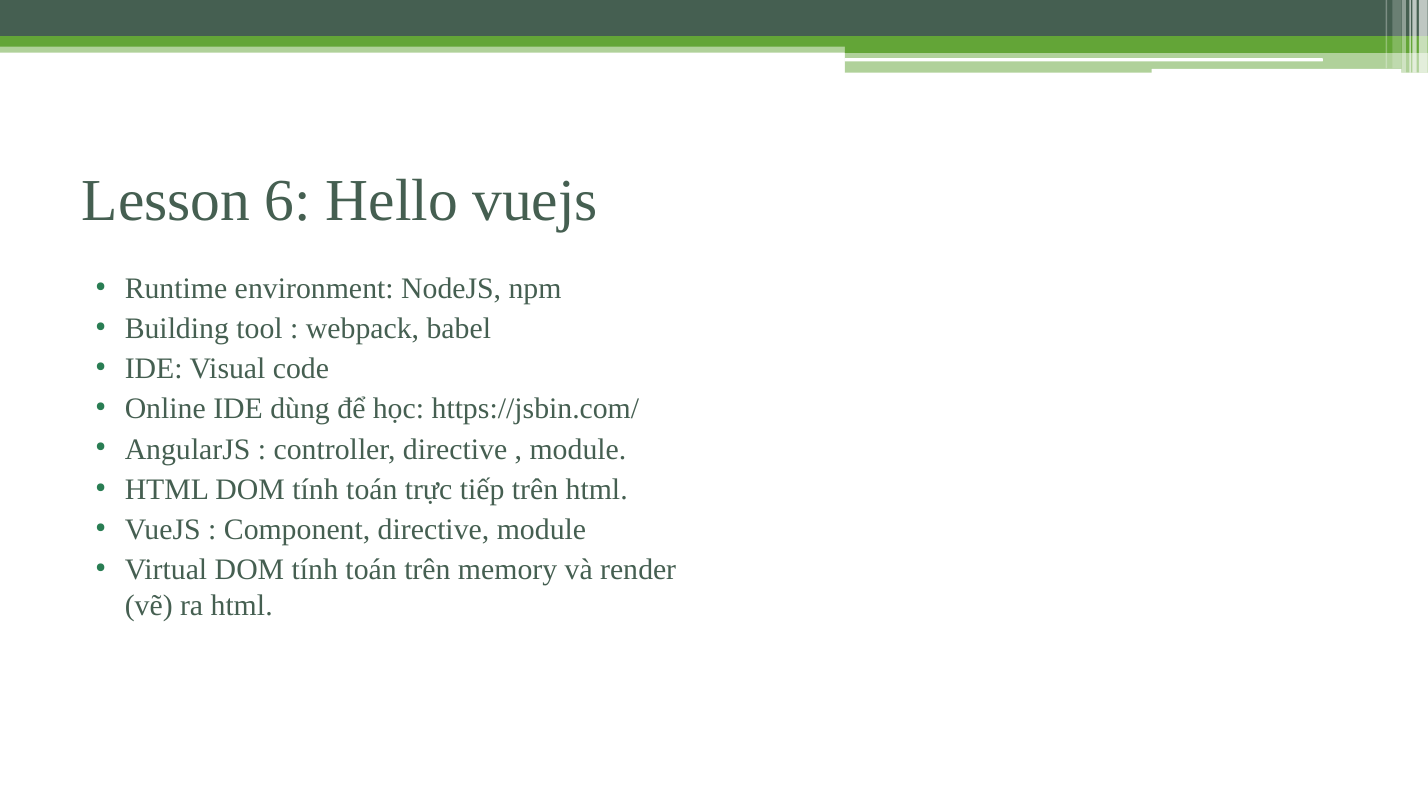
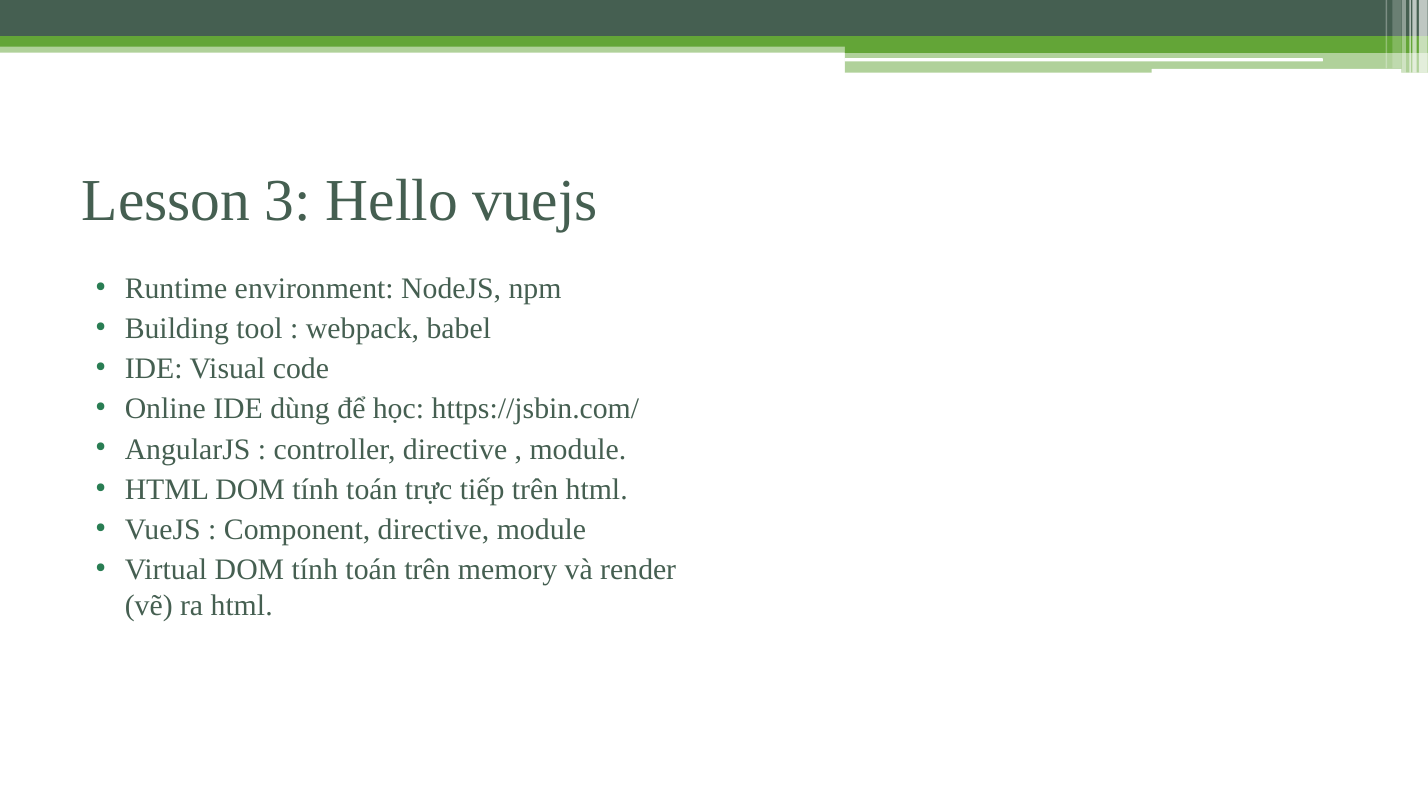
6: 6 -> 3 (288, 200)
